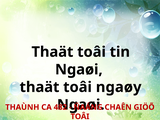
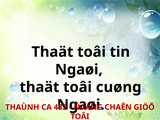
ngaøy: ngaøy -> cuøng (119, 87)
